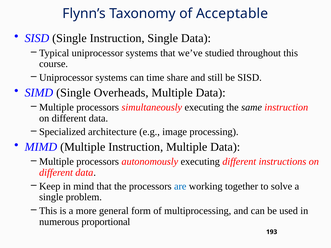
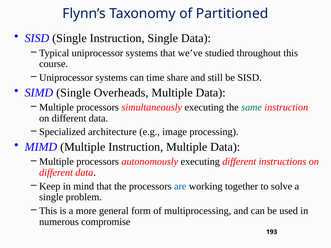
Acceptable: Acceptable -> Partitioned (232, 14)
same colour: black -> green (252, 107)
proportional: proportional -> compromise (106, 222)
